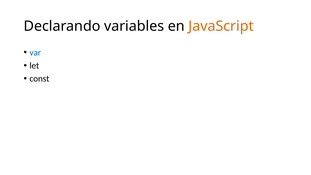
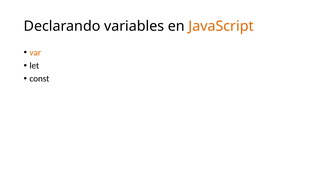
var colour: blue -> orange (35, 53)
